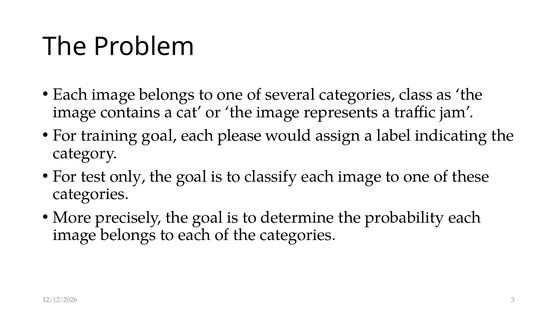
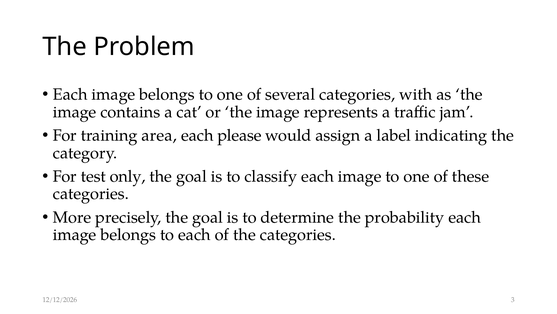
class: class -> with (416, 94)
training goal: goal -> area (159, 135)
